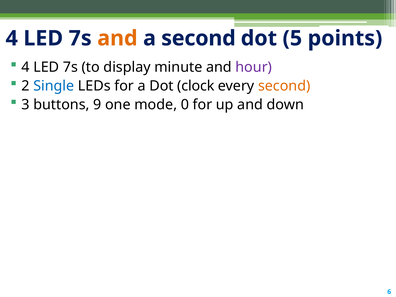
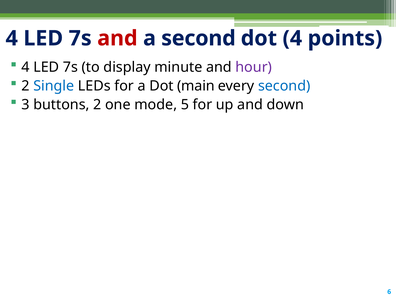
and colour: orange -> red (117, 38)
dot 5: 5 -> 4 (292, 38)
clock: clock -> main (196, 86)
second colour: orange -> blue (284, 86)
buttons 9: 9 -> 2 (97, 105)
0: 0 -> 5 (185, 105)
